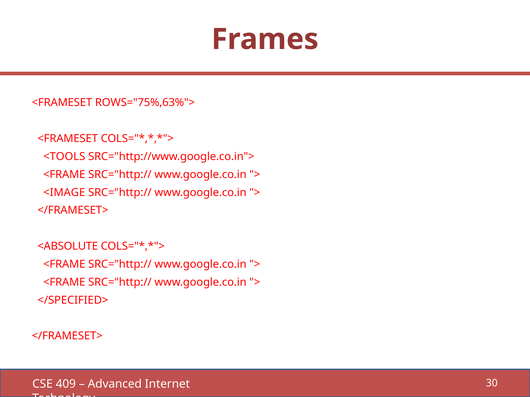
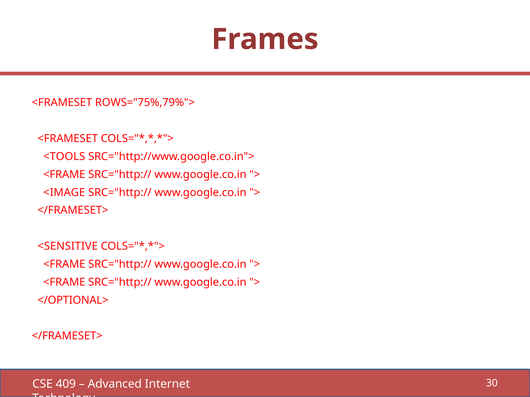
ROWS="75%,63%">: ROWS="75%,63%"> -> ROWS="75%,79%"> (145, 103)
<ABSOLUTE: <ABSOLUTE -> <SENSITIVE (68, 247)
</SPECIFIED>: </SPECIFIED> -> </OPTIONAL> (73, 300)
